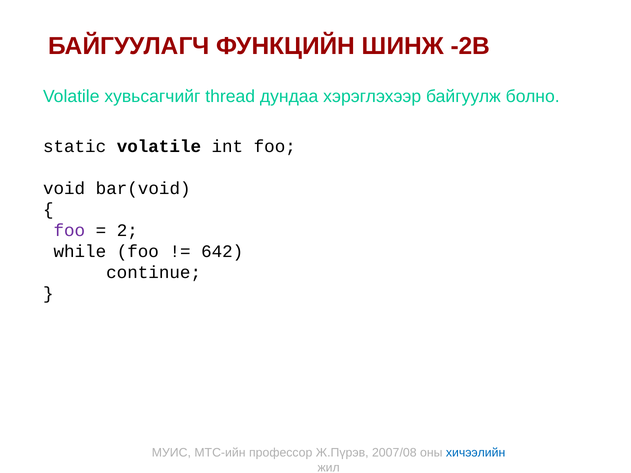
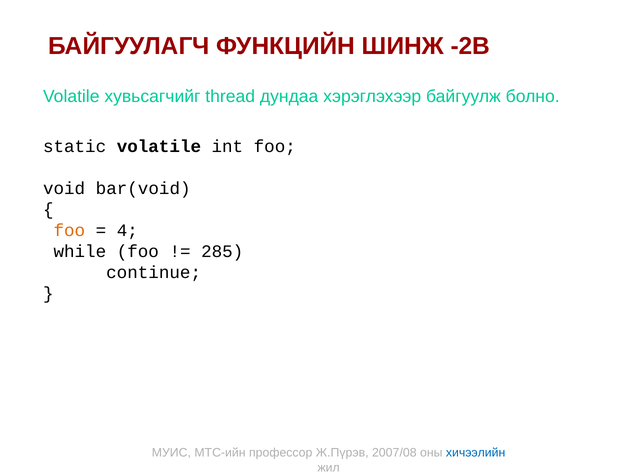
foo colour: purple -> orange (69, 230)
2: 2 -> 4 (127, 230)
642: 642 -> 285 (222, 252)
